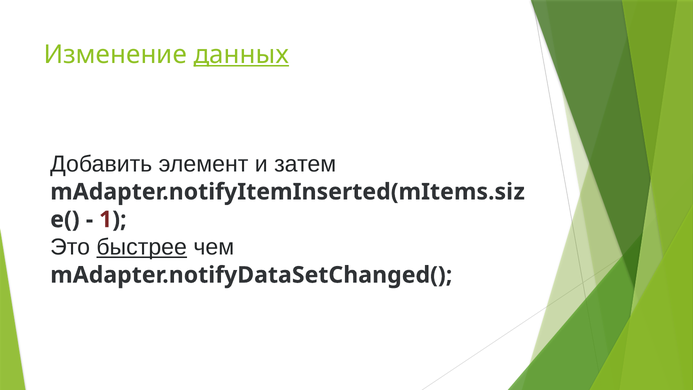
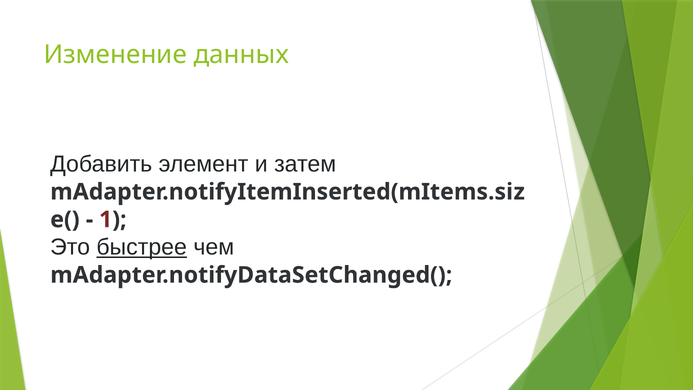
данных underline: present -> none (241, 55)
